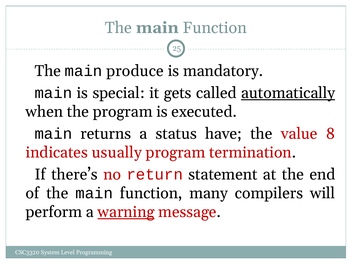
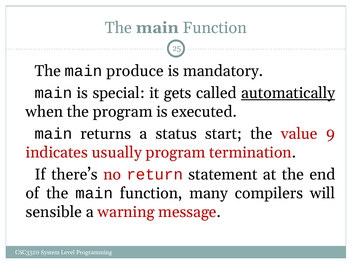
have: have -> start (224, 134)
8: 8 -> 9 (331, 134)
perform: perform -> sensible (54, 212)
warning underline: present -> none (126, 212)
